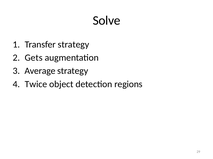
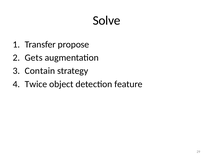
Transfer strategy: strategy -> propose (73, 45)
Average: Average -> Contain (40, 71)
regions: regions -> feature (128, 84)
